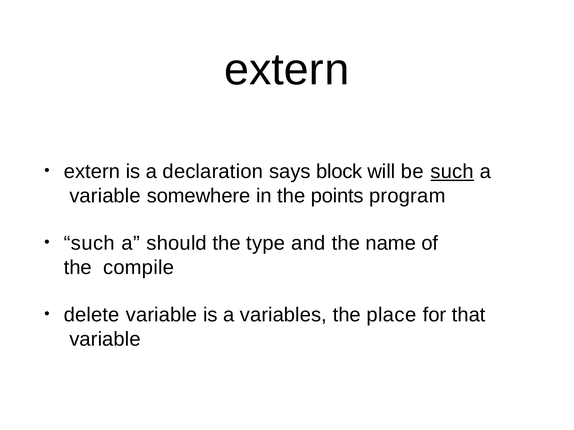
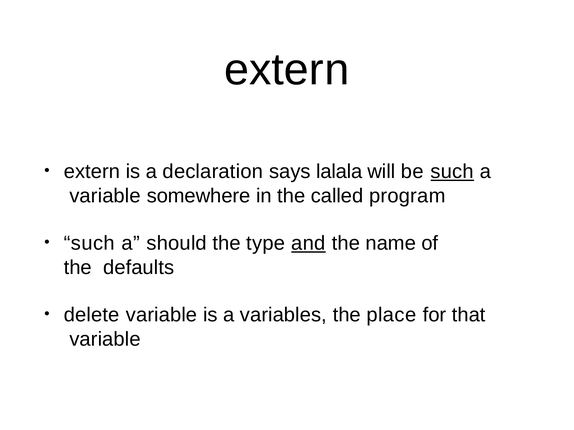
block: block -> lalala (339, 172)
points: points -> called (337, 196)
and underline: none -> present (308, 244)
compile: compile -> defaults (139, 268)
